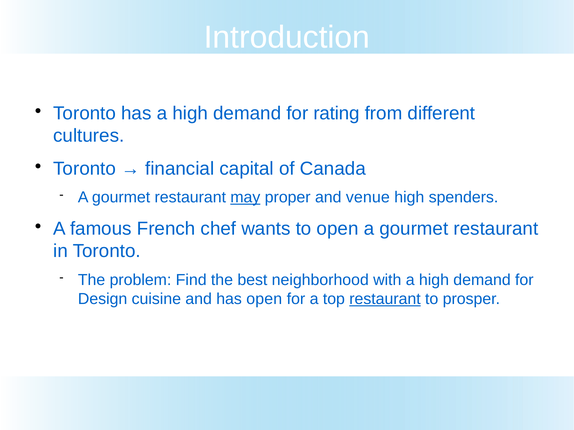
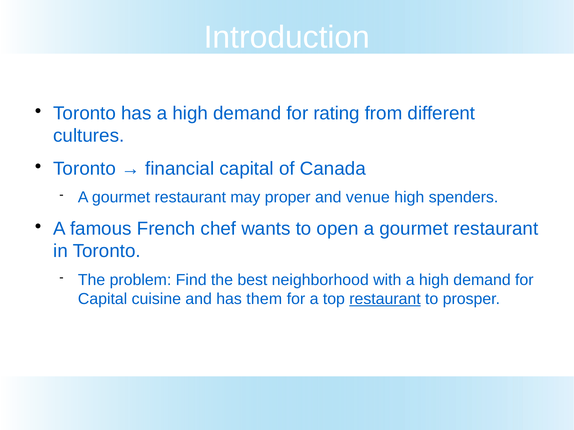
may underline: present -> none (245, 197)
Design: Design -> Capital (103, 299)
has open: open -> them (264, 299)
